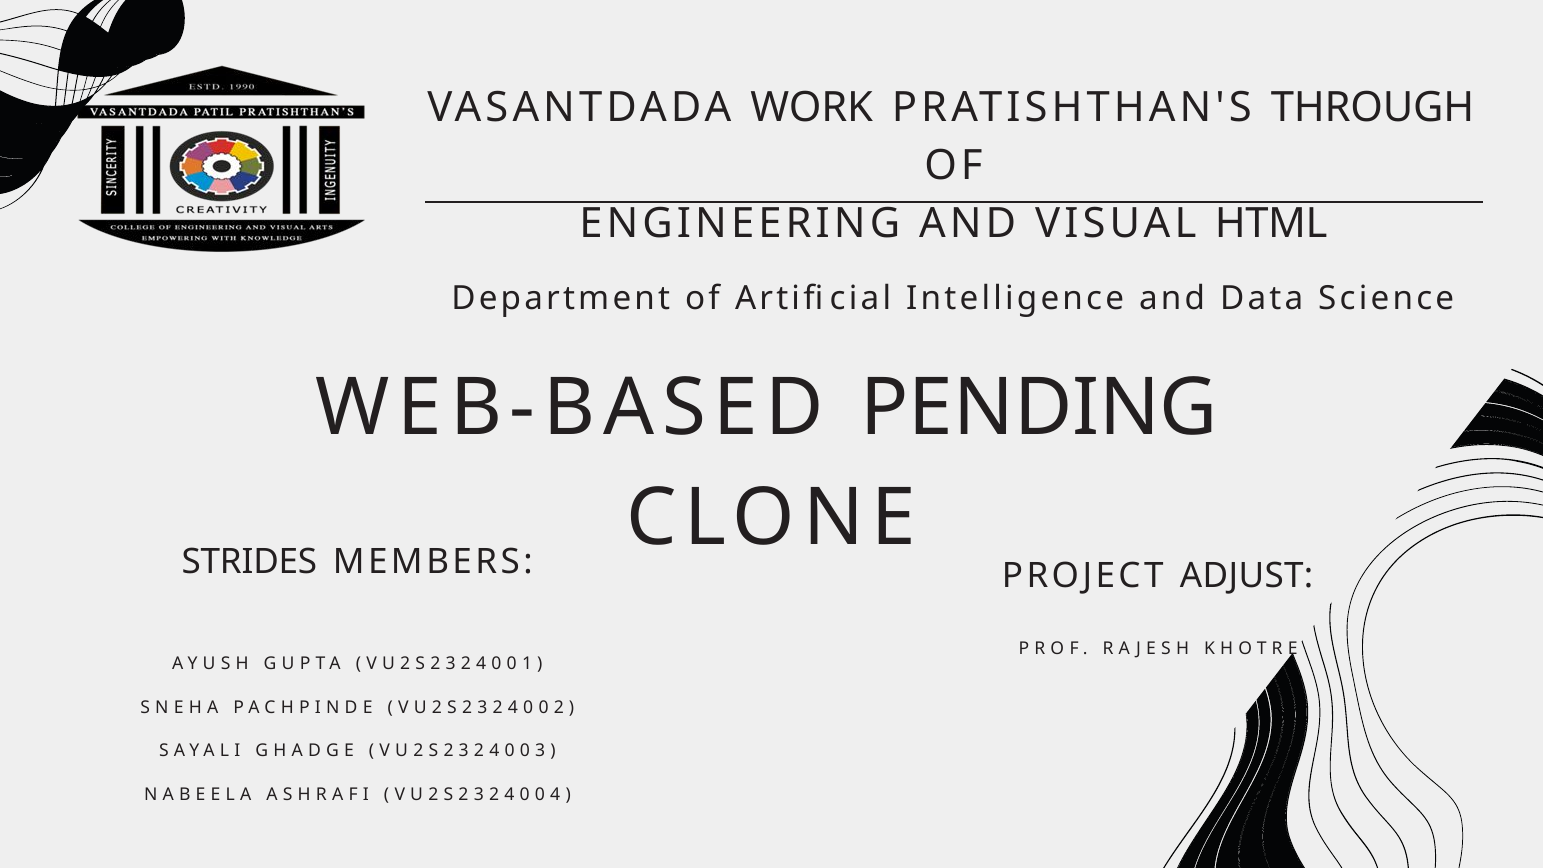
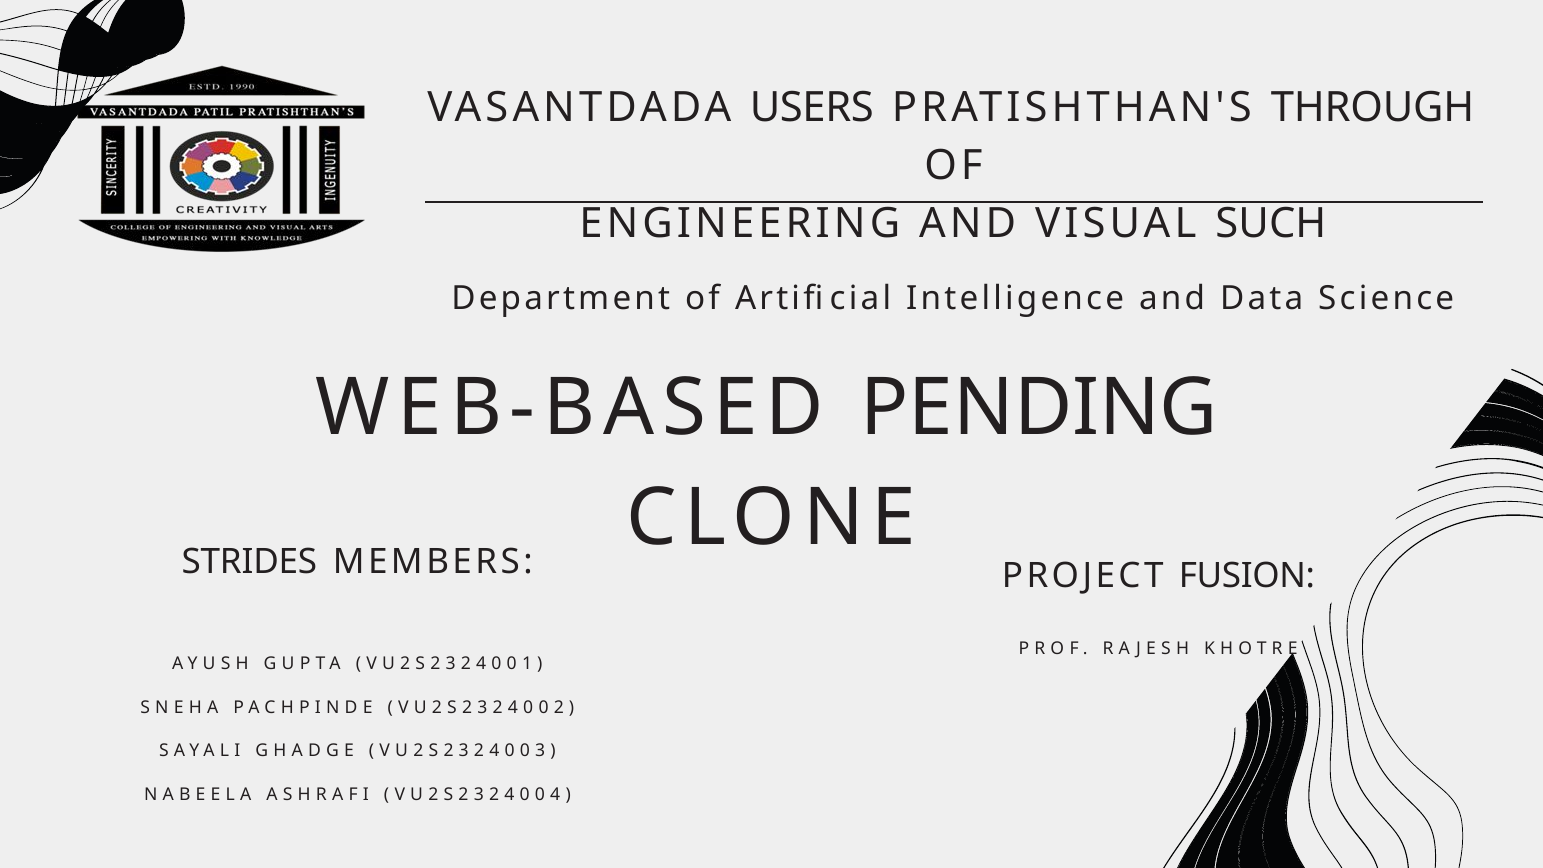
WORK: WORK -> USERS (812, 108)
HTML: HTML -> SUCH (1271, 223)
ADJUST: ADJUST -> FUSION (1247, 576)
